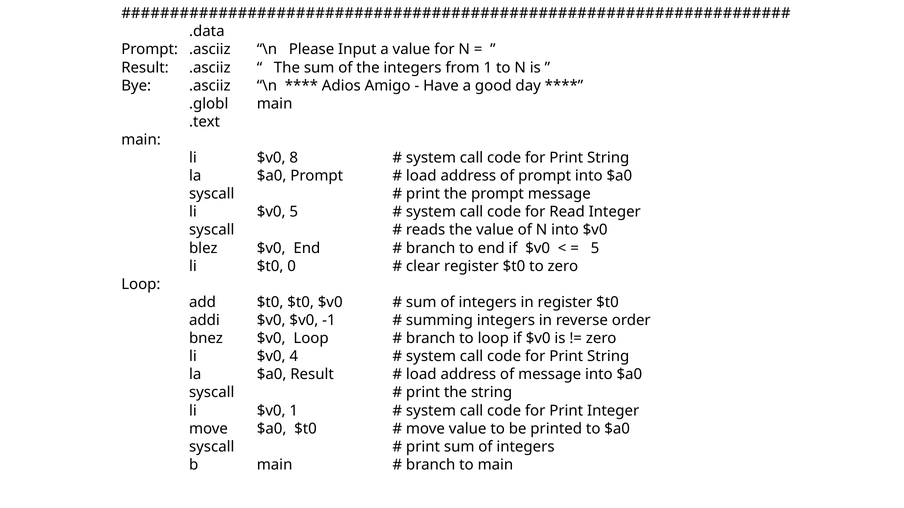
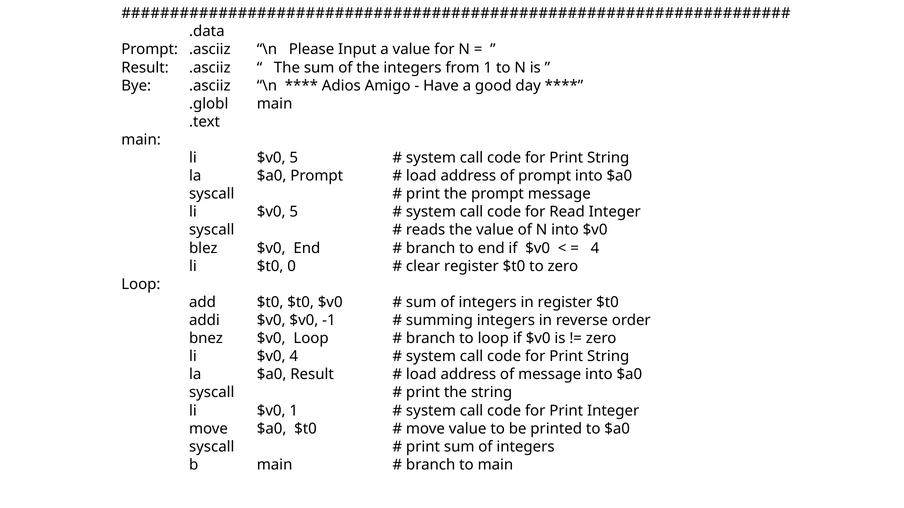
8: 8 -> 5 (294, 158)
5: 5 -> 4 (595, 248)
